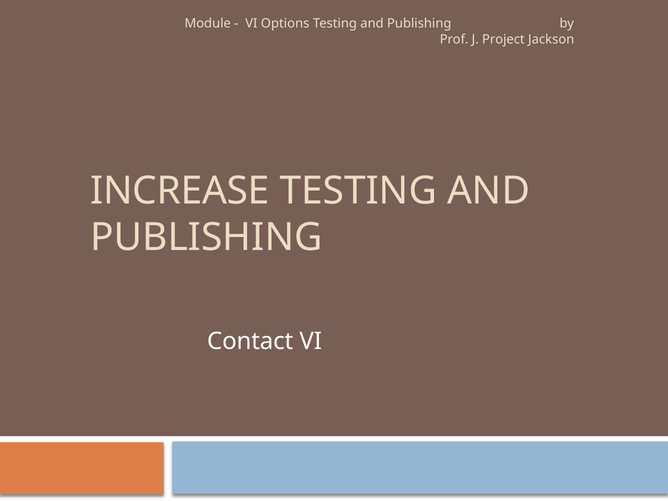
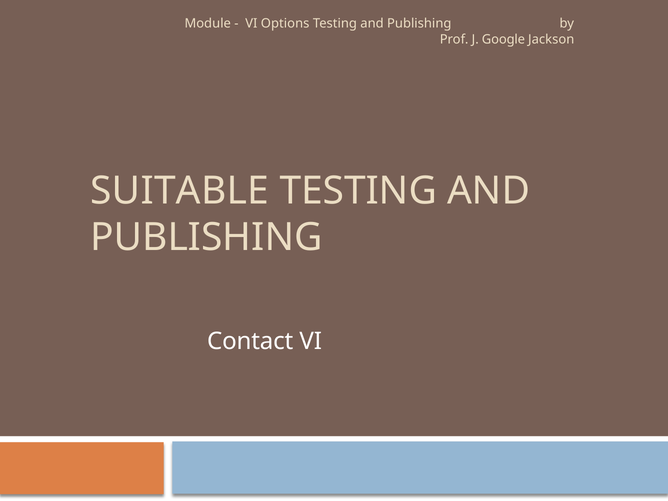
Project: Project -> Google (503, 39)
INCREASE: INCREASE -> SUITABLE (180, 191)
